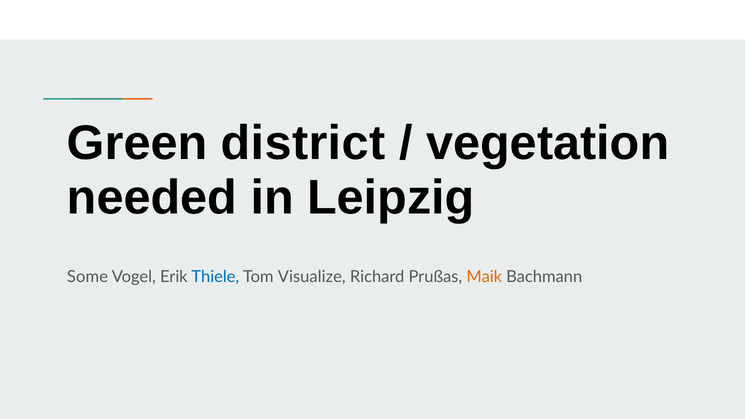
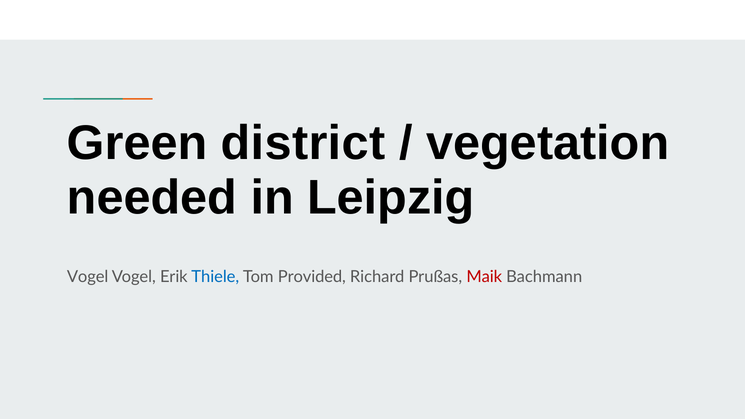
Some: Some -> Vogel (88, 277)
Visualize: Visualize -> Provided (312, 277)
Maik colour: orange -> red (484, 277)
